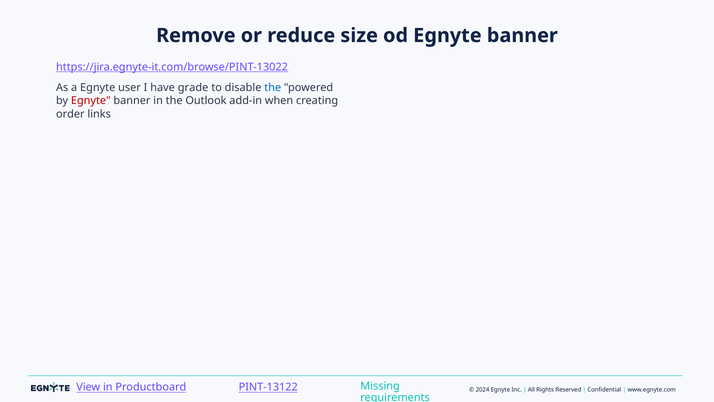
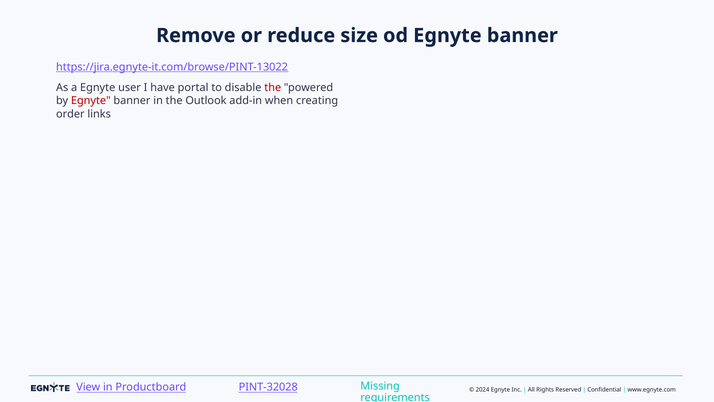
grade: grade -> portal (193, 88)
the colour: blue -> red (273, 88)
PINT-13122: PINT-13122 -> PINT-32028 (268, 387)
